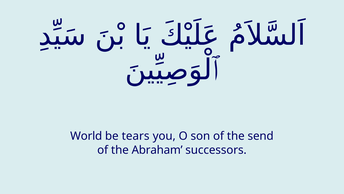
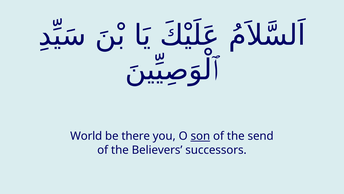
tears: tears -> there (136, 136)
son underline: none -> present (200, 136)
Abraham: Abraham -> Believers (157, 150)
